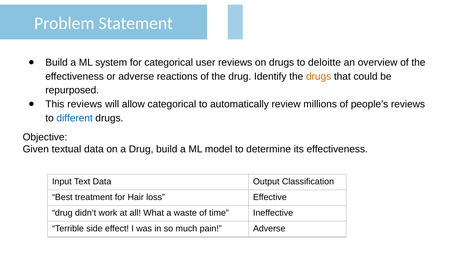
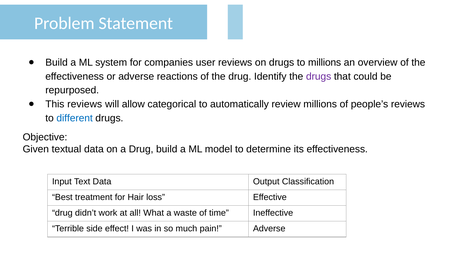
for categorical: categorical -> companies (169, 63)
to deloitte: deloitte -> millions (325, 63)
drugs colour: orange -> purple (319, 77)
